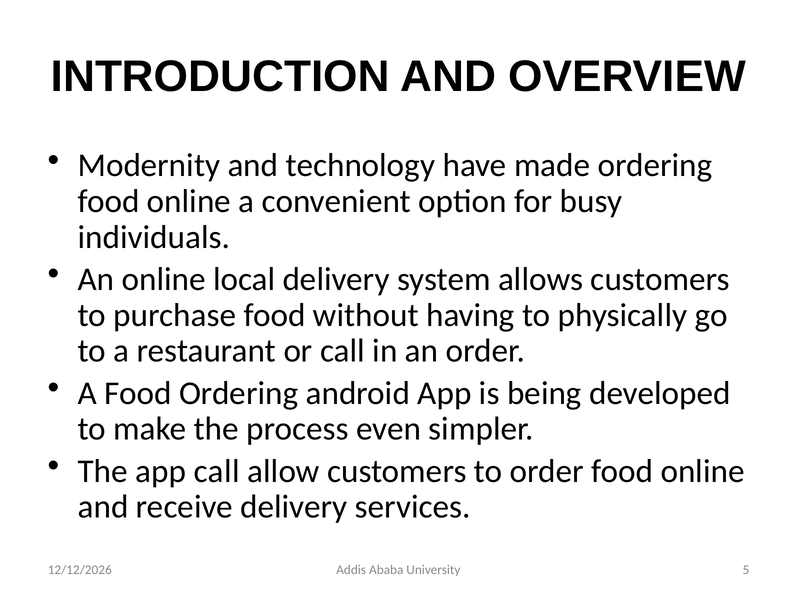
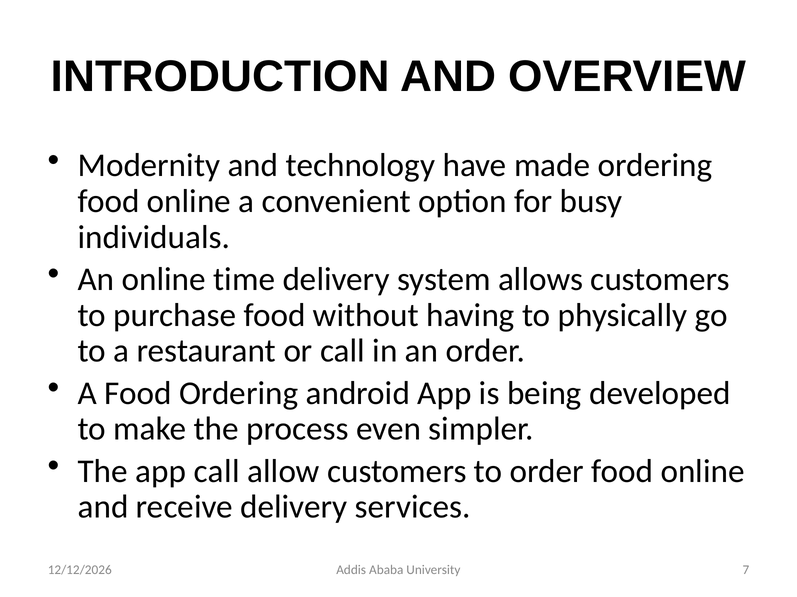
local: local -> time (244, 280)
5: 5 -> 7 (746, 571)
